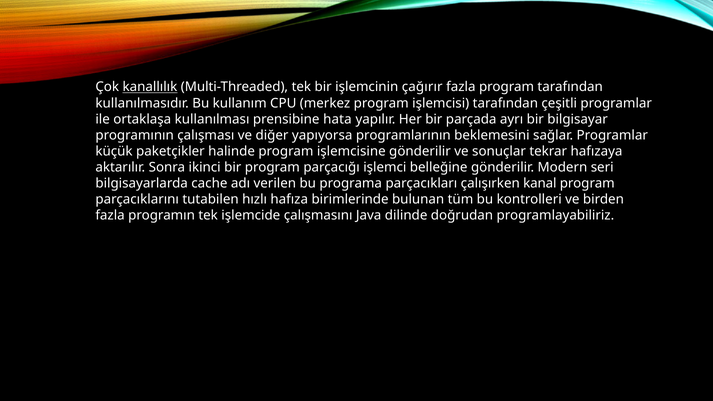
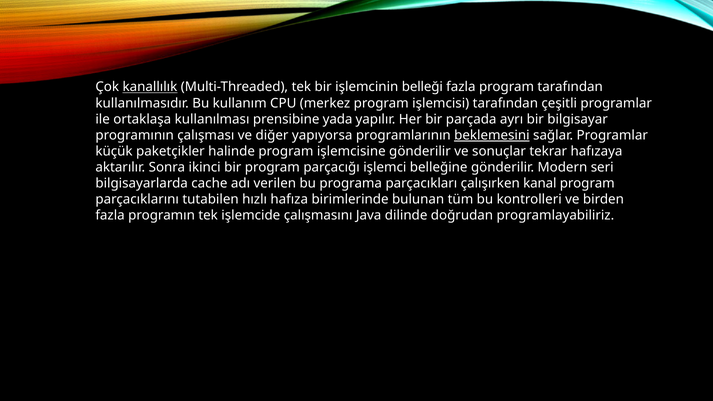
çağırır: çağırır -> belleği (422, 87)
hata: hata -> yada (338, 119)
beklemesini underline: none -> present (492, 135)
